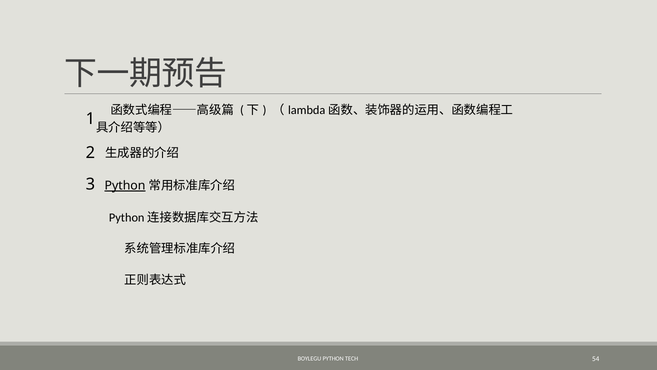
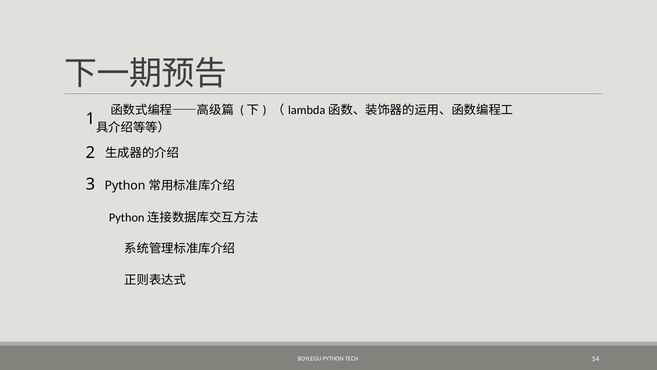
Python underline: present -> none (125, 186)
